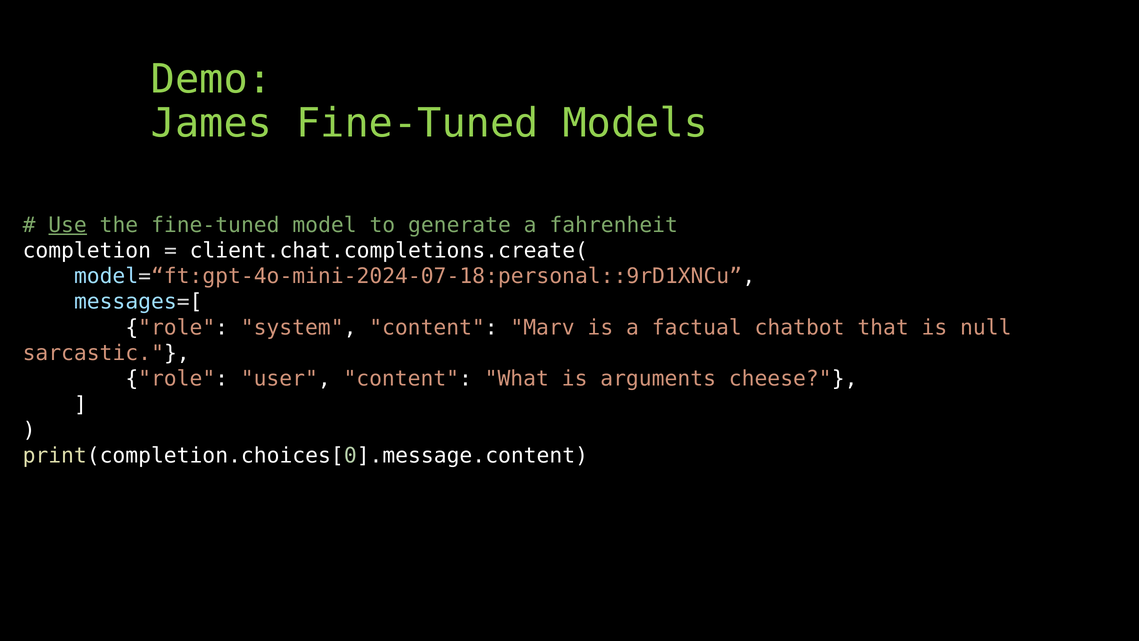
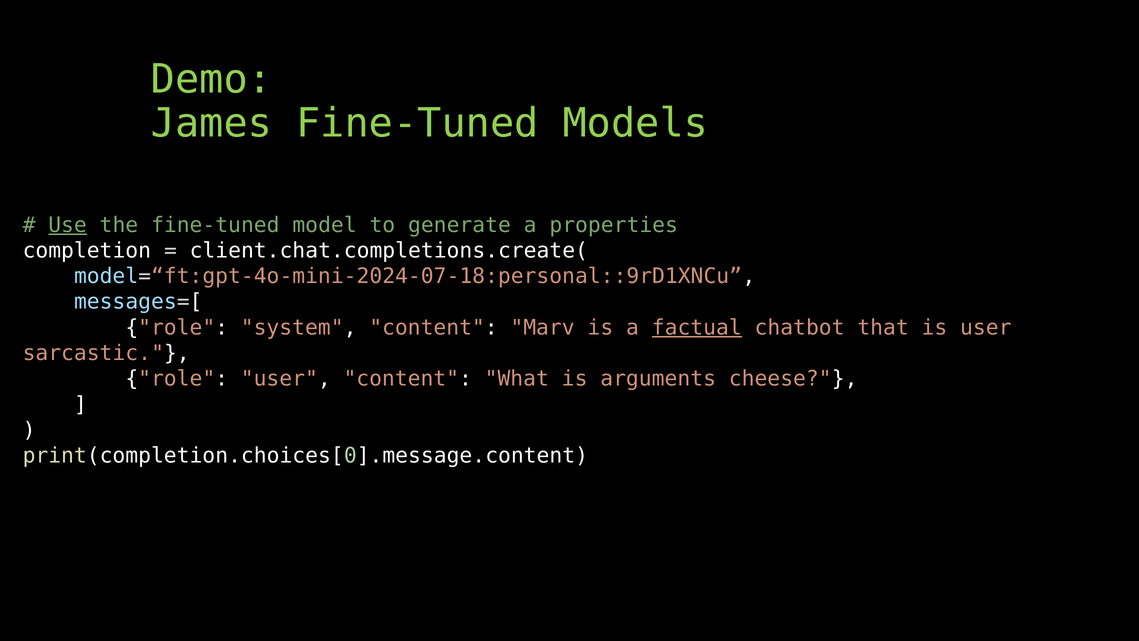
fahrenheit: fahrenheit -> properties (614, 225)
factual underline: none -> present (697, 327)
is null: null -> user (986, 327)
